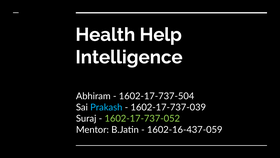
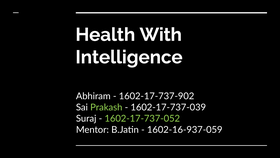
Help: Help -> With (161, 35)
1602-17-737-504: 1602-17-737-504 -> 1602-17-737-902 (157, 96)
Prakash colour: light blue -> light green (106, 107)
1602-16-437-059: 1602-16-437-059 -> 1602-16-937-059 (185, 129)
